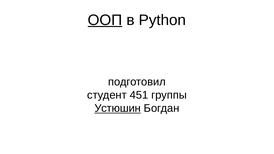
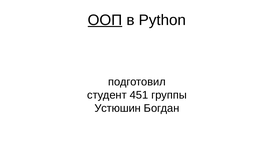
Устюшин underline: present -> none (118, 108)
